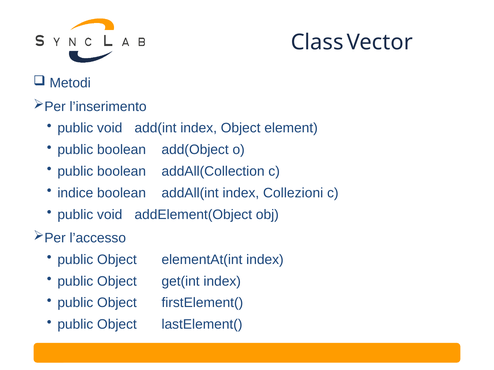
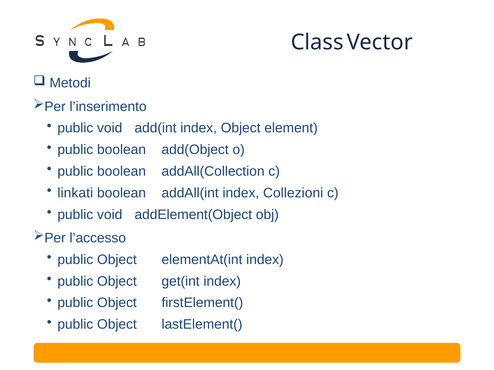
indice: indice -> linkati (75, 193)
